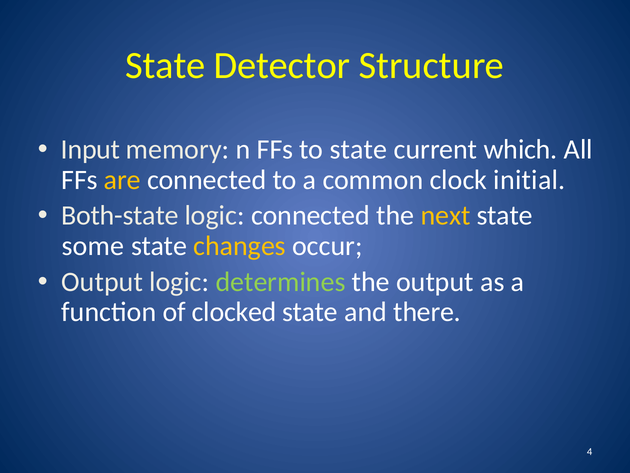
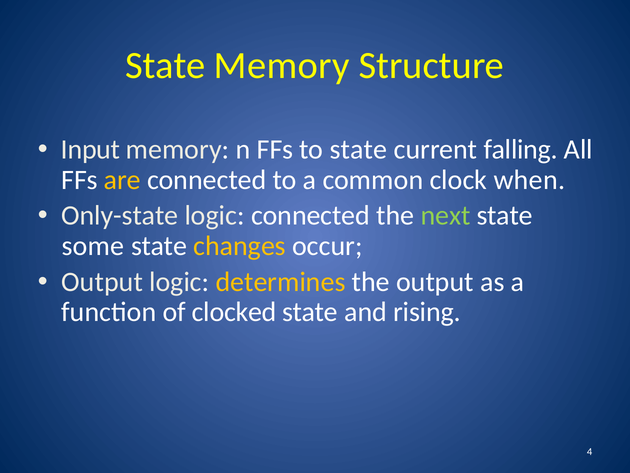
State Detector: Detector -> Memory (282, 65)
which: which -> falling (521, 149)
initial: initial -> when (529, 180)
Both-state: Both-state -> Only-state (120, 216)
next colour: yellow -> light green (445, 216)
determines colour: light green -> yellow (281, 282)
there: there -> rising (427, 312)
